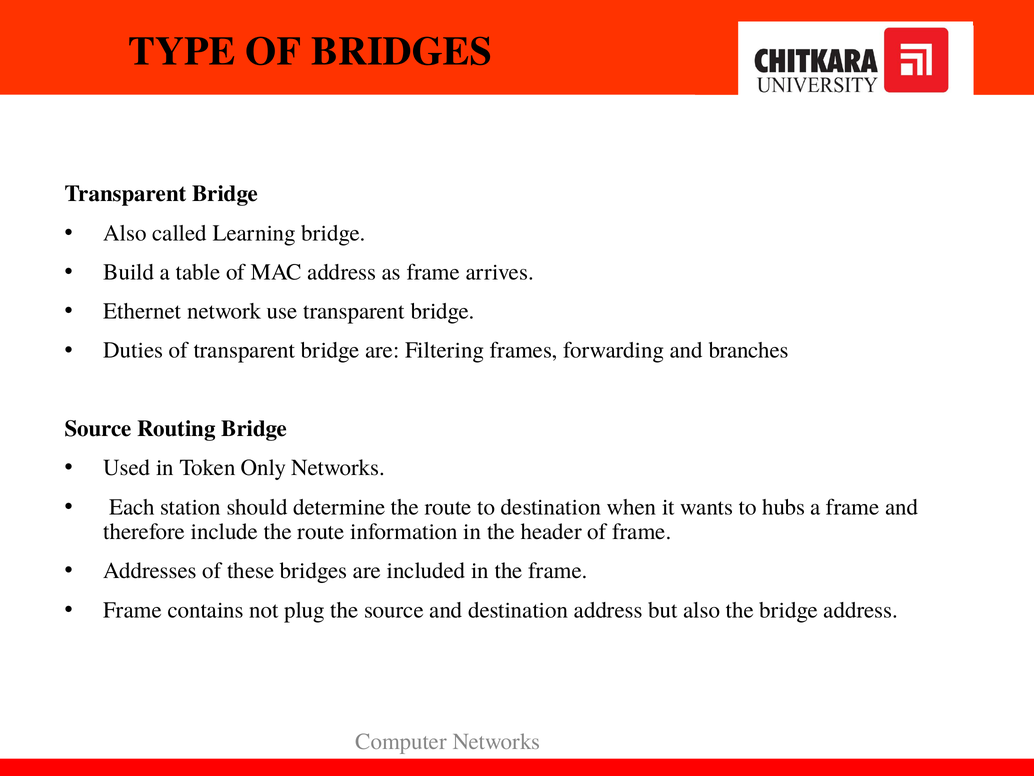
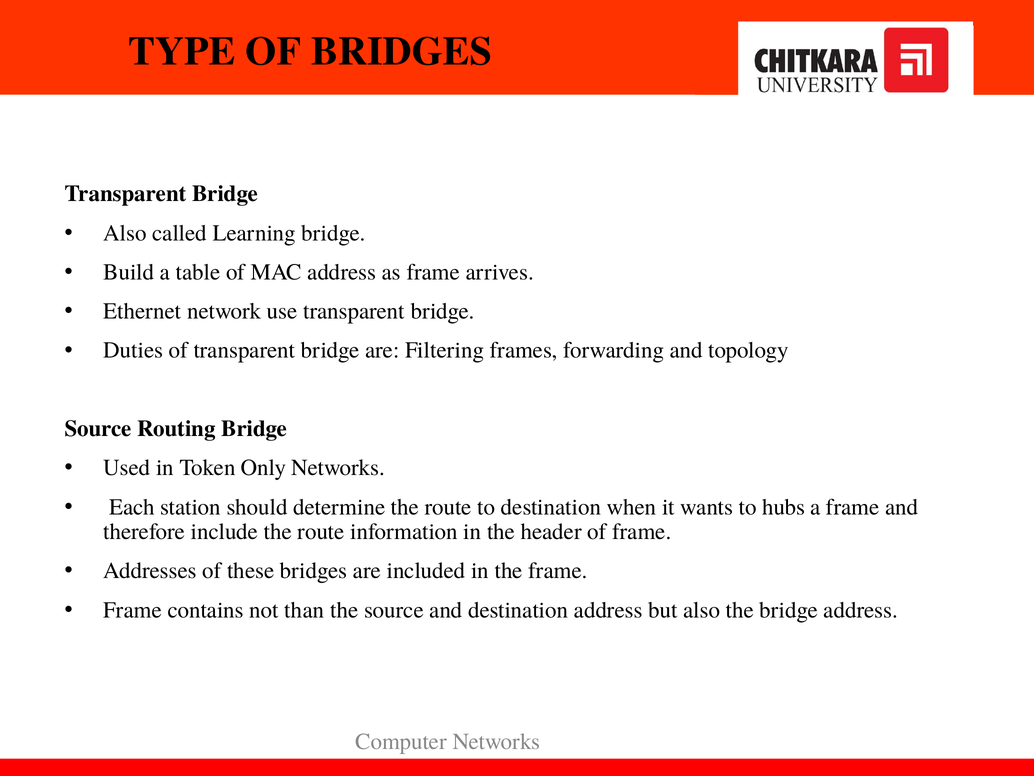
branches: branches -> topology (749, 350)
plug: plug -> than (304, 610)
